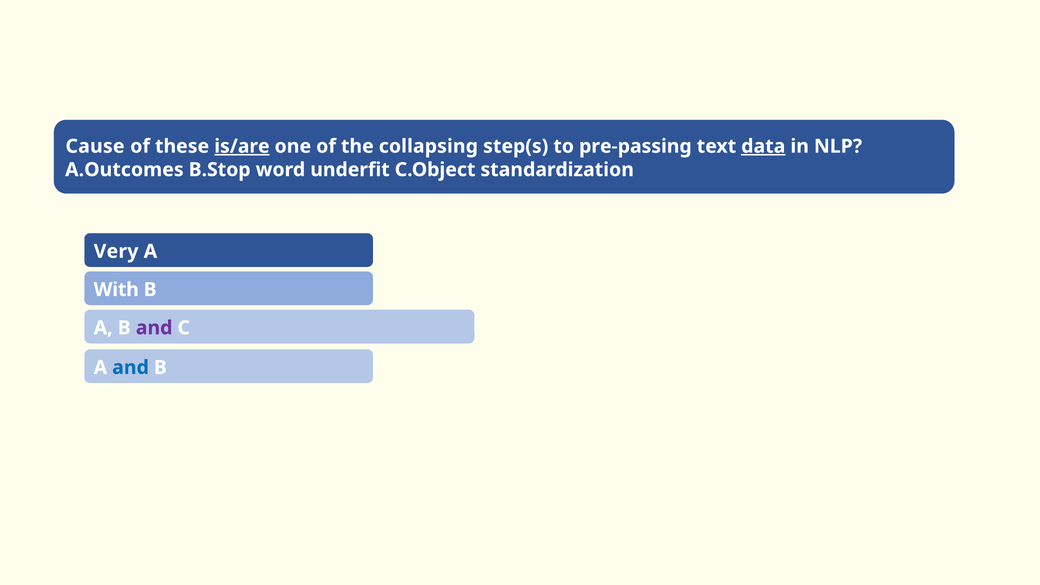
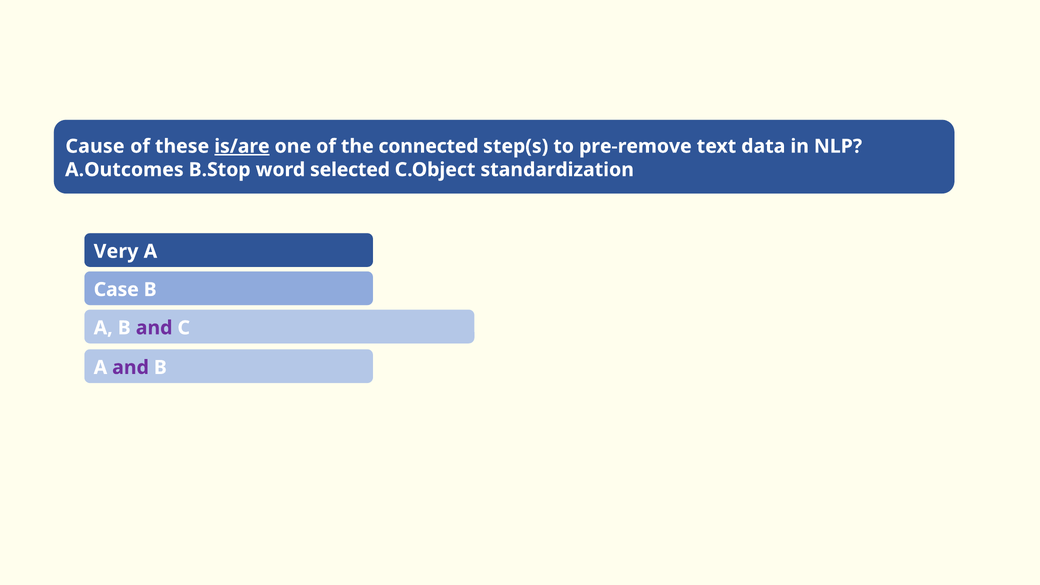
collapsing: collapsing -> connected (428, 146)
pre-passing: pre-passing -> pre-remove (635, 146)
data underline: present -> none (763, 146)
underfit: underfit -> selected (350, 170)
With: With -> Case (116, 290)
and colour: blue -> purple (131, 368)
